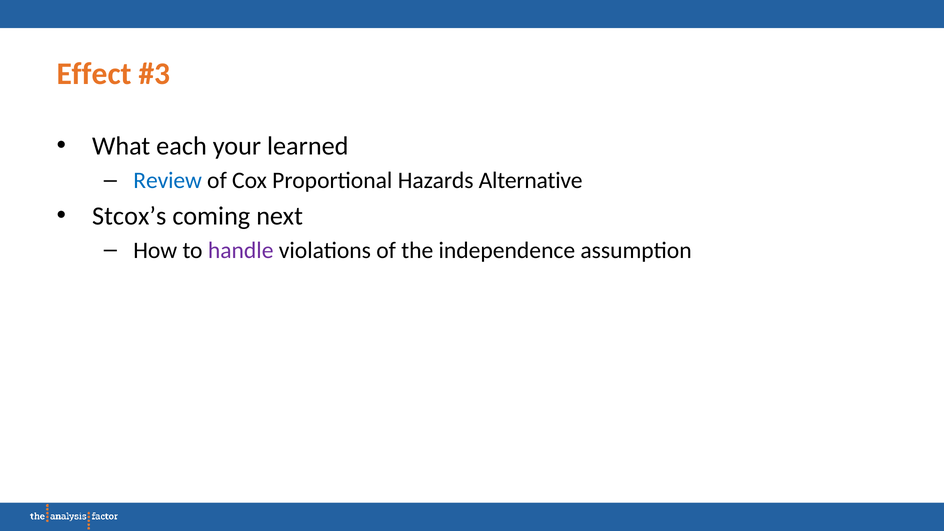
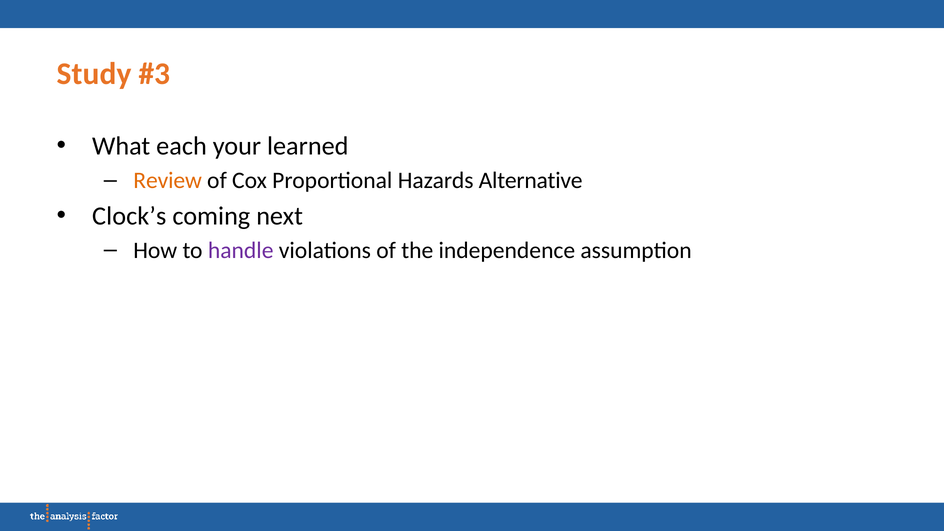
Effect: Effect -> Study (94, 74)
Review colour: blue -> orange (168, 181)
Stcox’s: Stcox’s -> Clock’s (129, 216)
